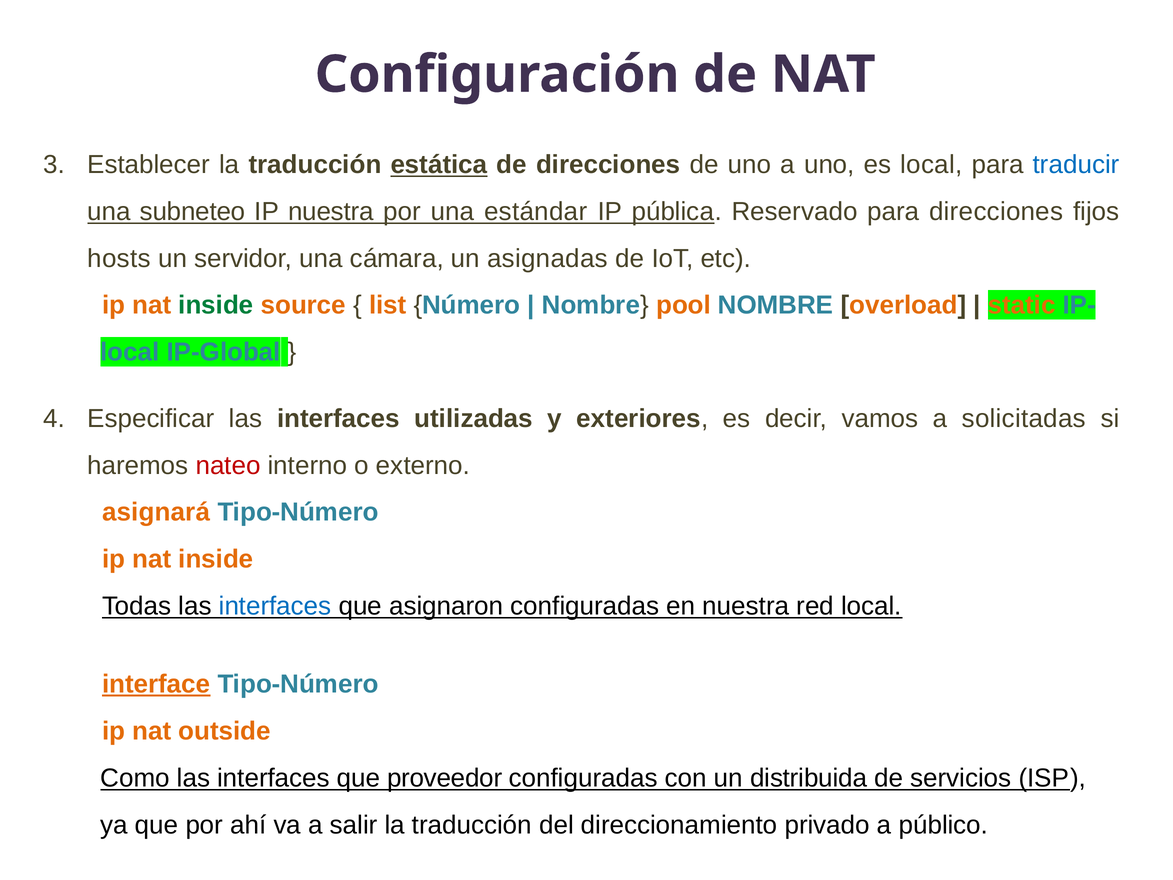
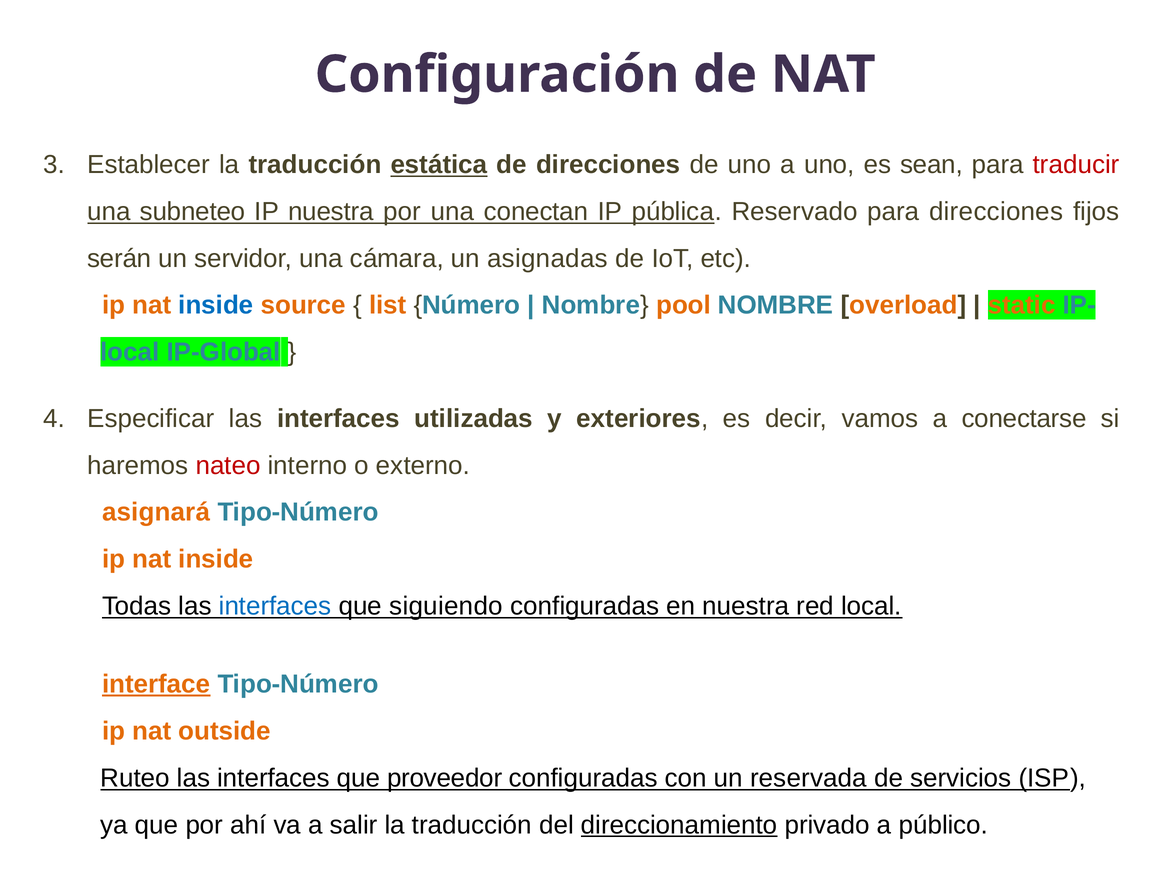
es local: local -> sean (932, 165)
traducir colour: blue -> red (1076, 165)
estándar: estándar -> conectan (536, 211)
hosts: hosts -> serán (119, 258)
inside colour: green -> blue (216, 305)
solicitadas: solicitadas -> conectarse (1024, 418)
asignaron: asignaron -> siguiendo (446, 606)
Como: Como -> Ruteo (135, 778)
distribuida: distribuida -> reservada (808, 778)
direccionamiento underline: none -> present (679, 825)
